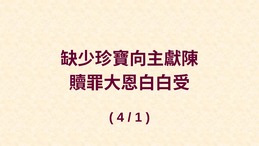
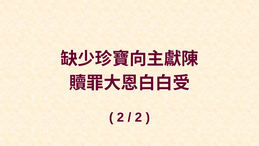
4: 4 -> 2 (120, 117)
1: 1 -> 2 (138, 117)
